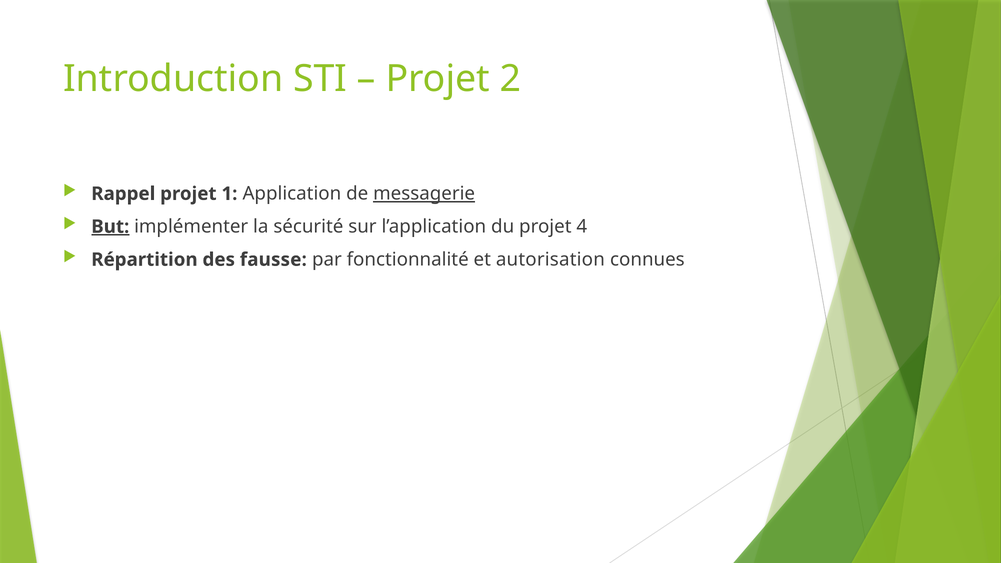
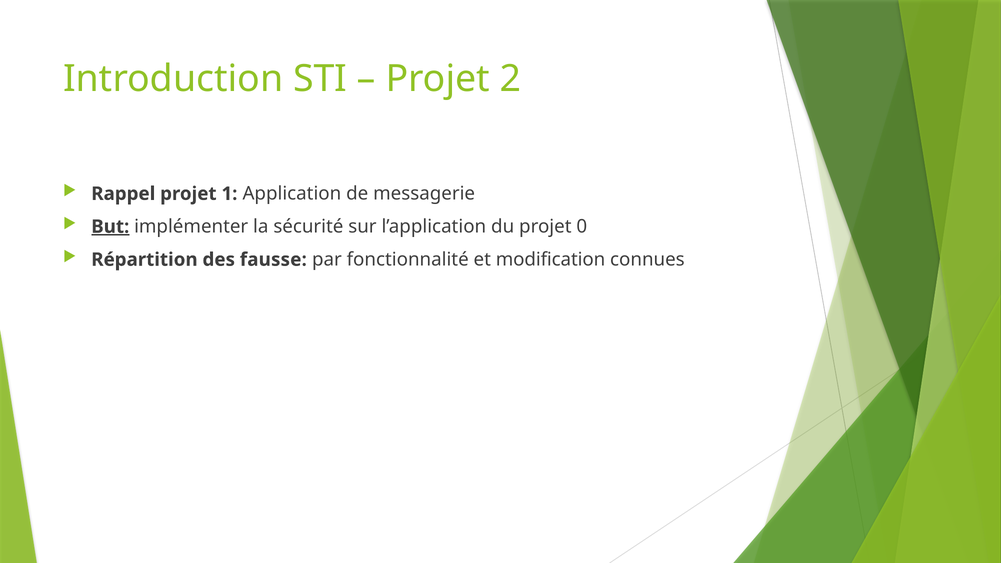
messagerie underline: present -> none (424, 194)
4: 4 -> 0 (582, 227)
autorisation: autorisation -> modification (551, 260)
